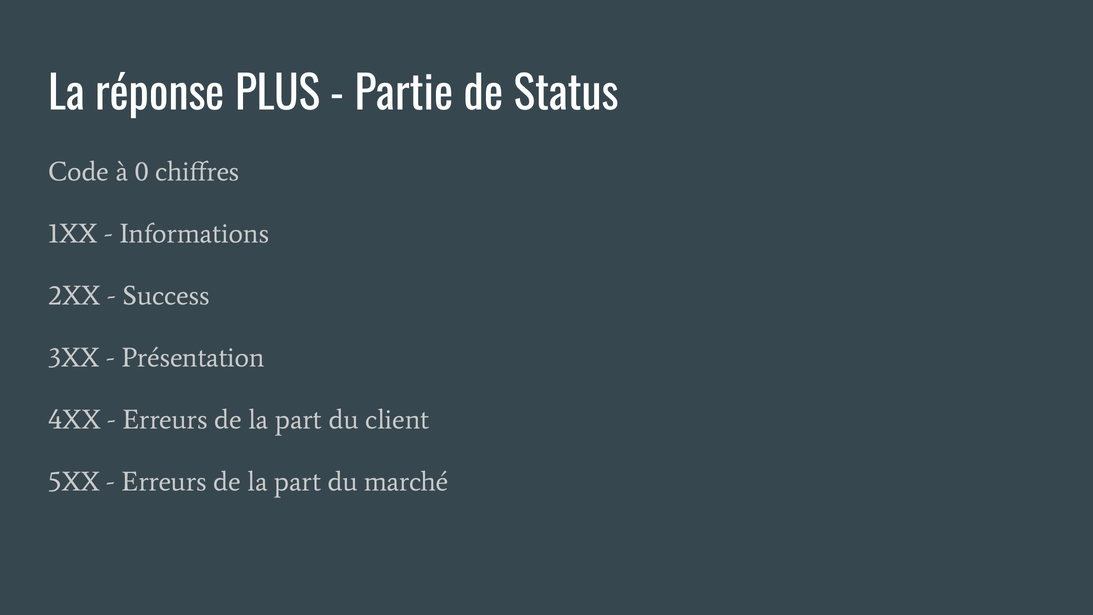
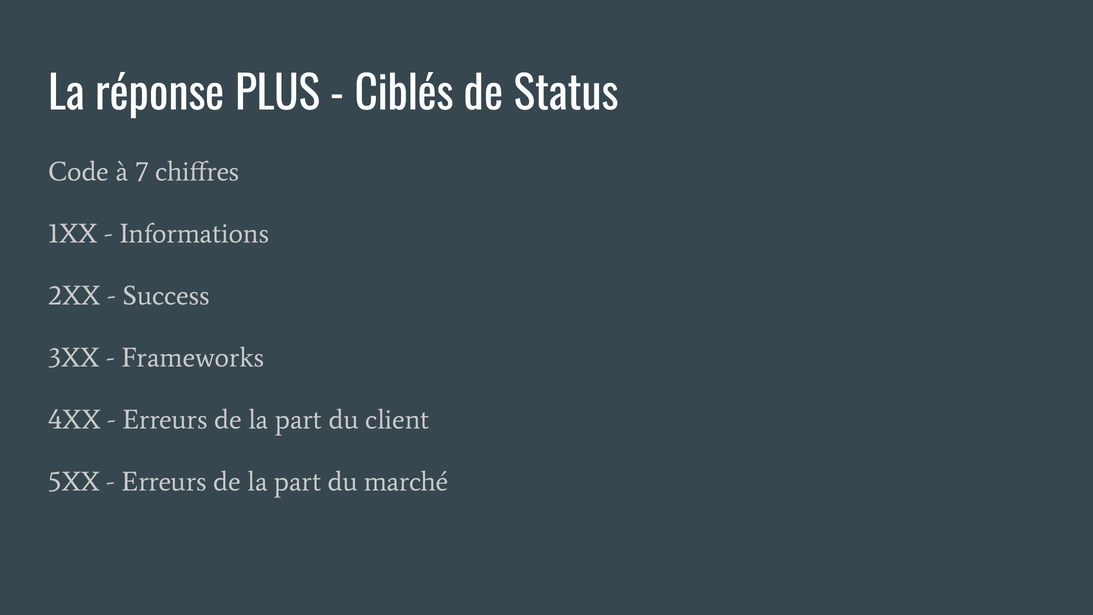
Partie: Partie -> Ciblés (404, 95)
0: 0 -> 7 (142, 172)
Présentation: Présentation -> Frameworks (193, 358)
